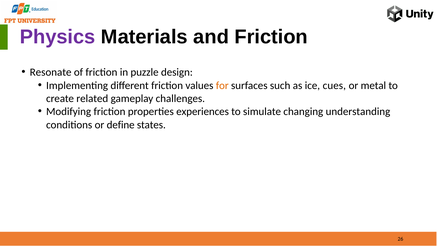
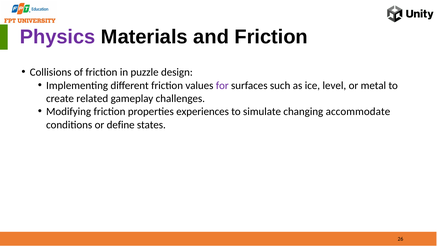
Resonate: Resonate -> Collisions (51, 72)
for colour: orange -> purple (222, 85)
cues: cues -> level (334, 85)
understanding: understanding -> accommodate (358, 112)
